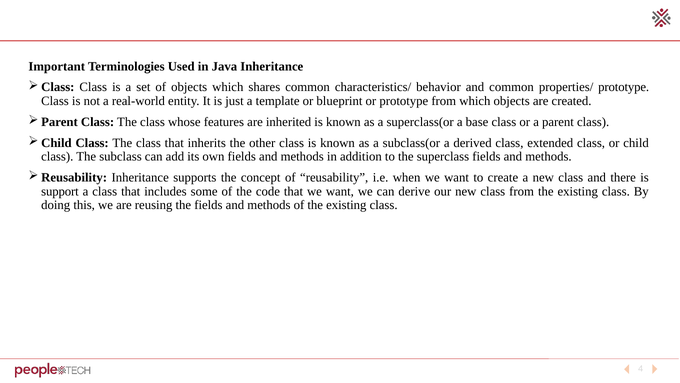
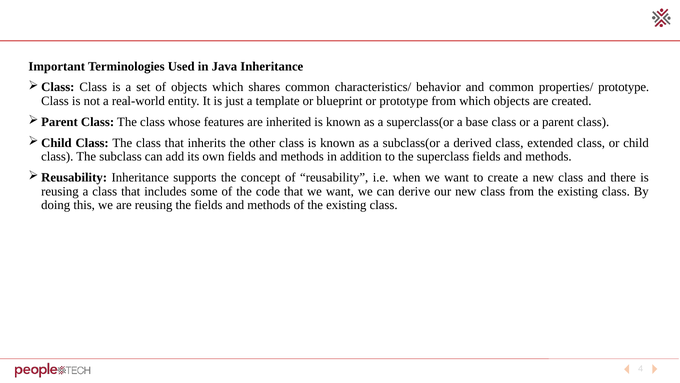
support: support -> reusing (60, 191)
